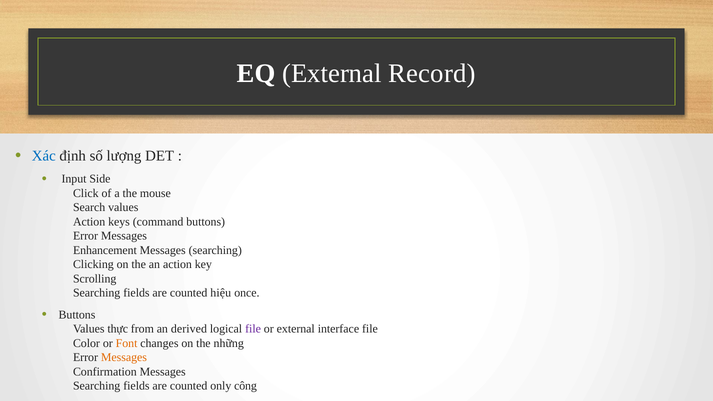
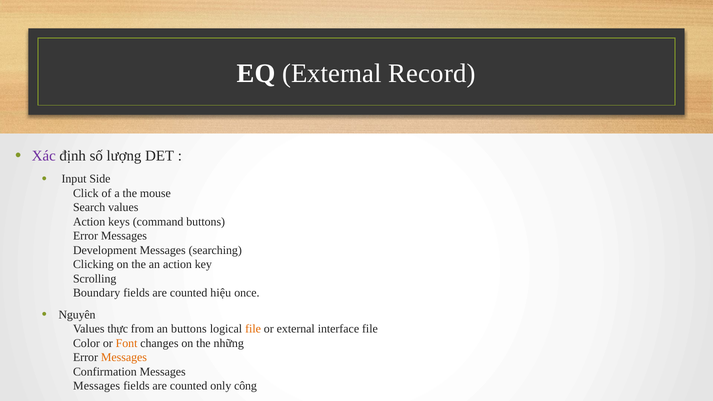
Xác colour: blue -> purple (44, 156)
Enhancement: Enhancement -> Development (105, 250)
Searching: Searching -> Boundary (97, 293)
Buttons: Buttons -> Nguyên (77, 315)
an derived: derived -> buttons (189, 329)
file colour: purple -> orange (253, 329)
Searching: Searching -> Messages (97, 386)
